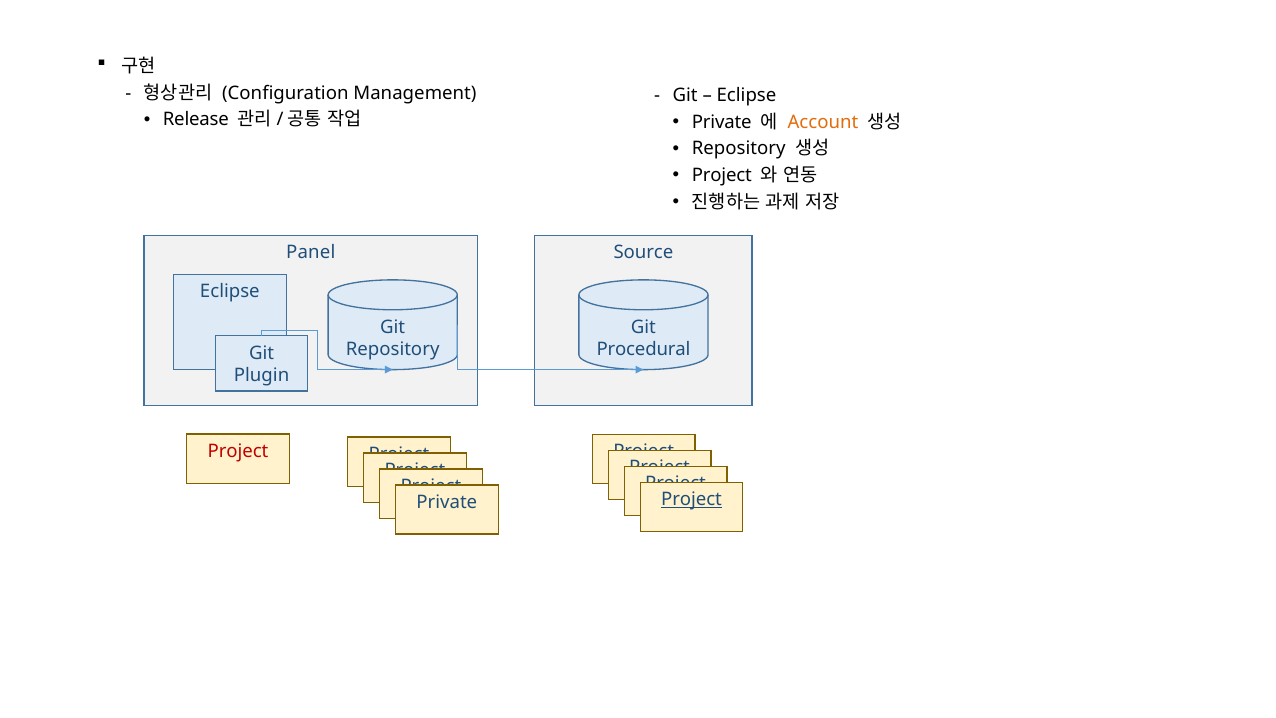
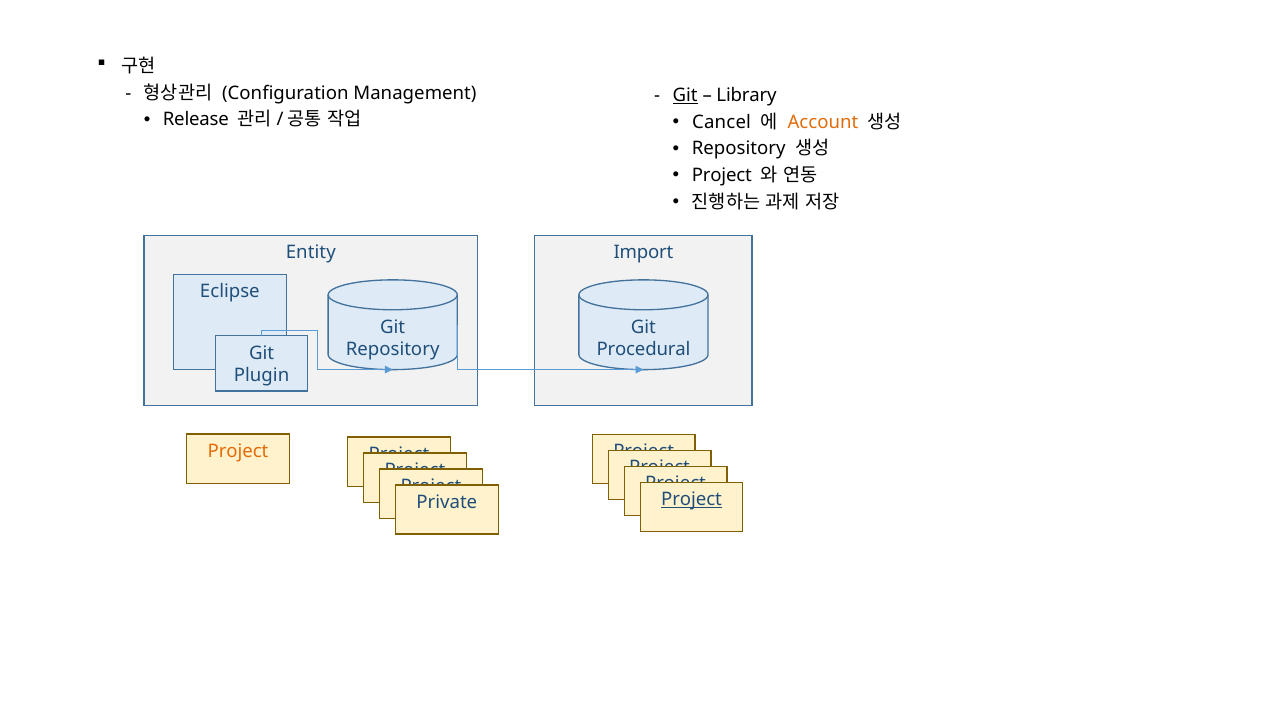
Git underline: none -> present (685, 95)
Eclipse: Eclipse -> Library (747, 95)
Private: Private -> Cancel (722, 122)
Panel: Panel -> Entity (311, 253)
Source: Source -> Import (643, 253)
Project colour: red -> orange (238, 451)
